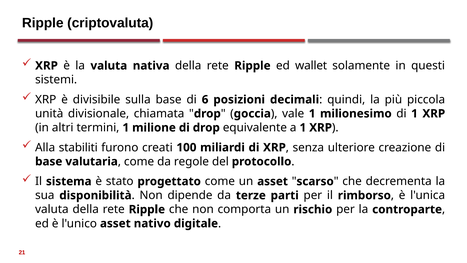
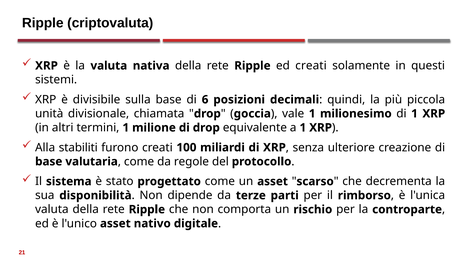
ed wallet: wallet -> creati (311, 66)
